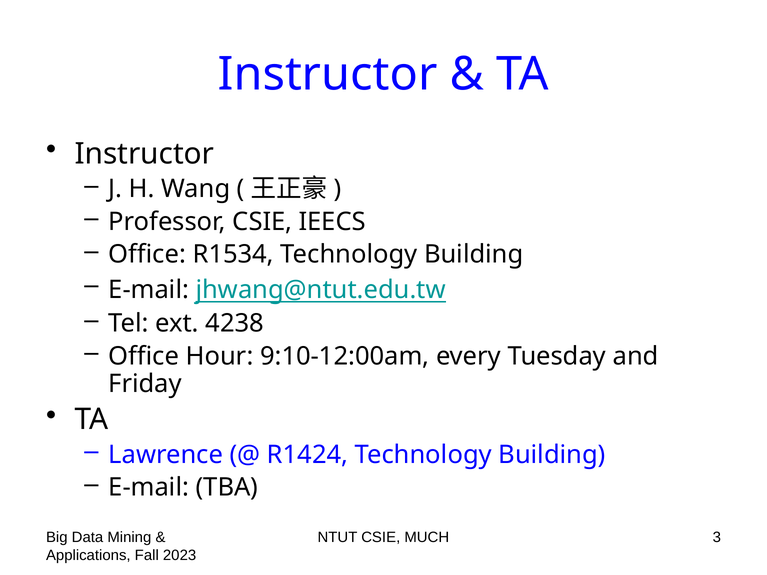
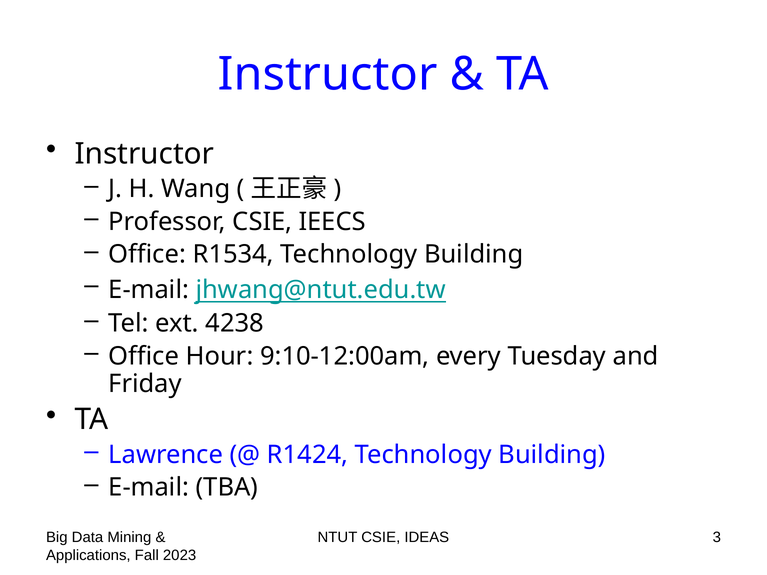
MUCH: MUCH -> IDEAS (427, 538)
